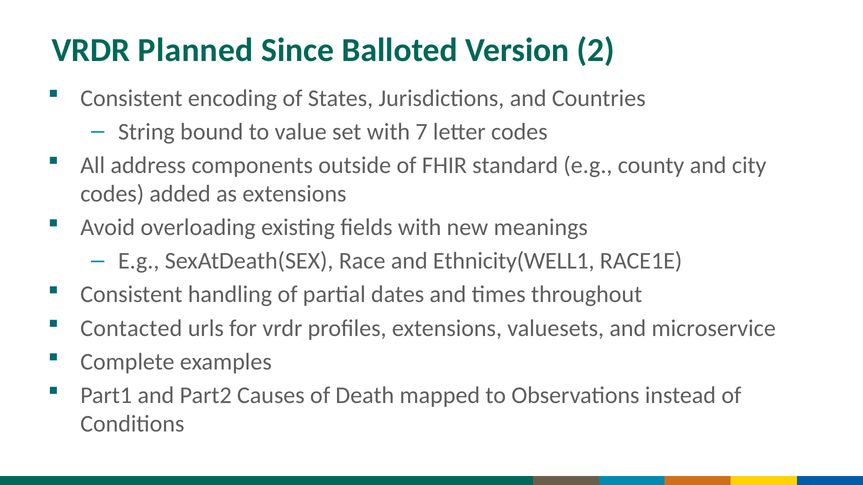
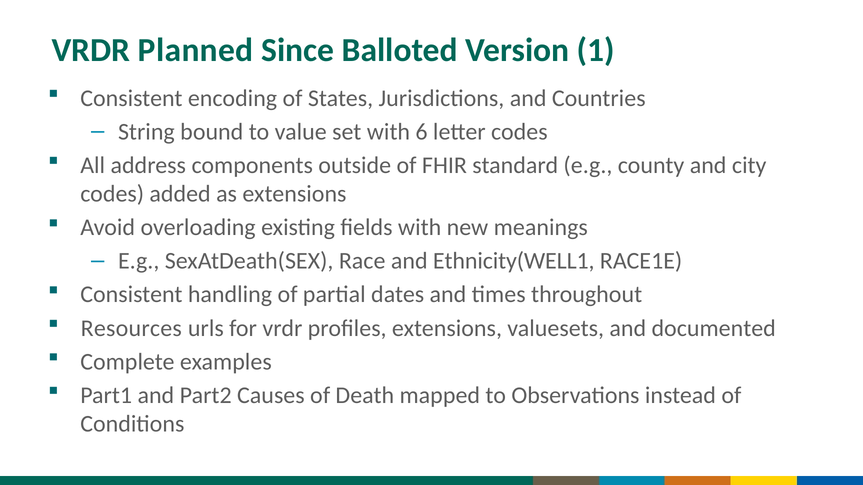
2: 2 -> 1 (596, 50)
7: 7 -> 6 (422, 132)
Contacted: Contacted -> Resources (131, 328)
microservice: microservice -> documented (714, 328)
